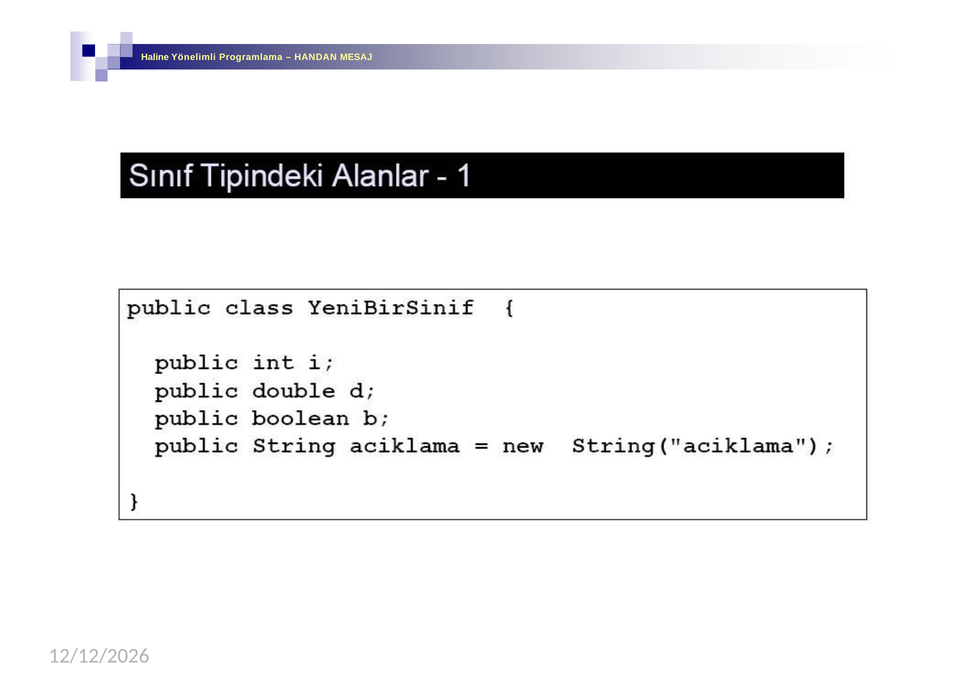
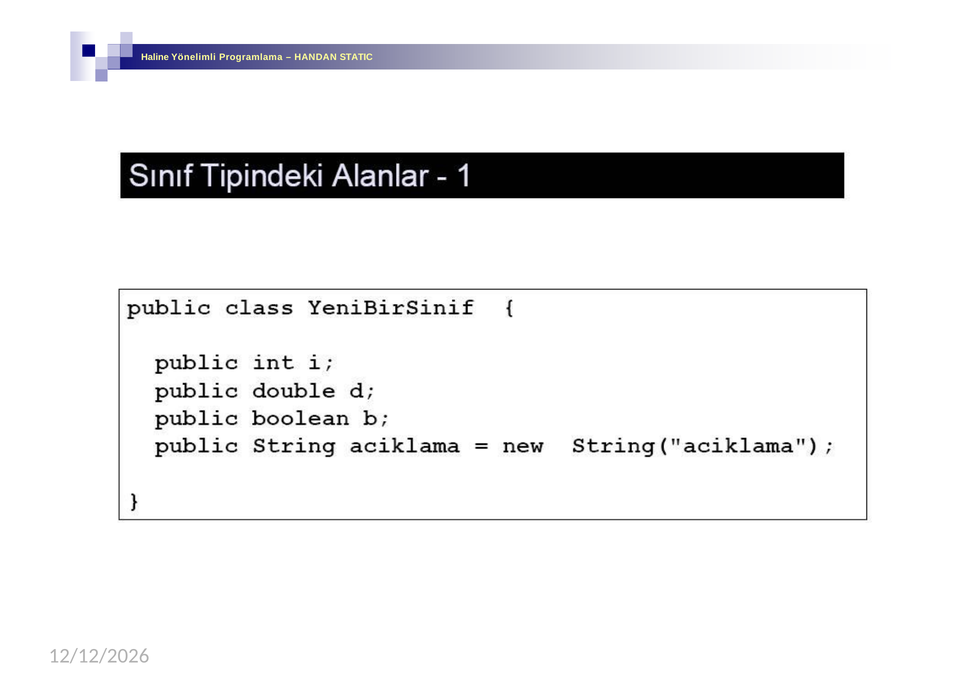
MESAJ: MESAJ -> STATIC (356, 57)
